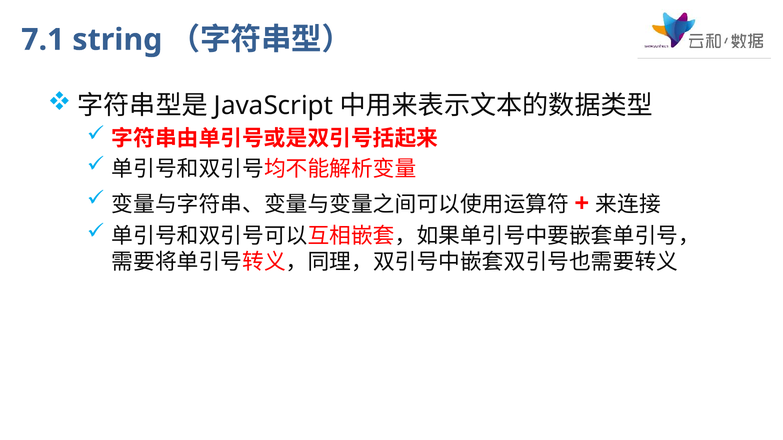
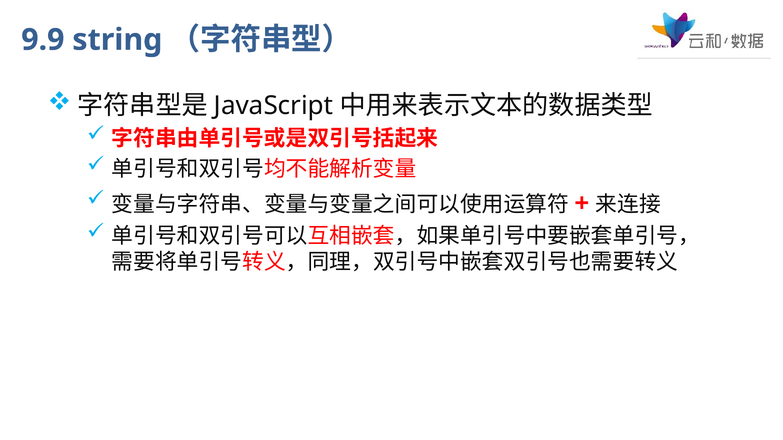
7.1: 7.1 -> 9.9 (43, 40)
